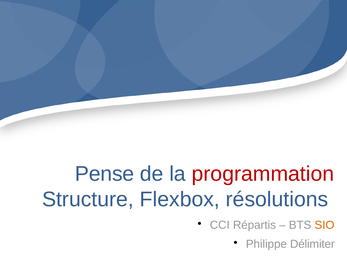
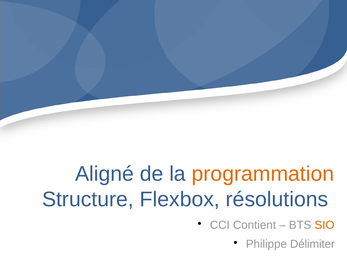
Pense: Pense -> Aligné (104, 174)
programmation colour: red -> orange (263, 174)
Répartis: Répartis -> Contient (254, 225)
